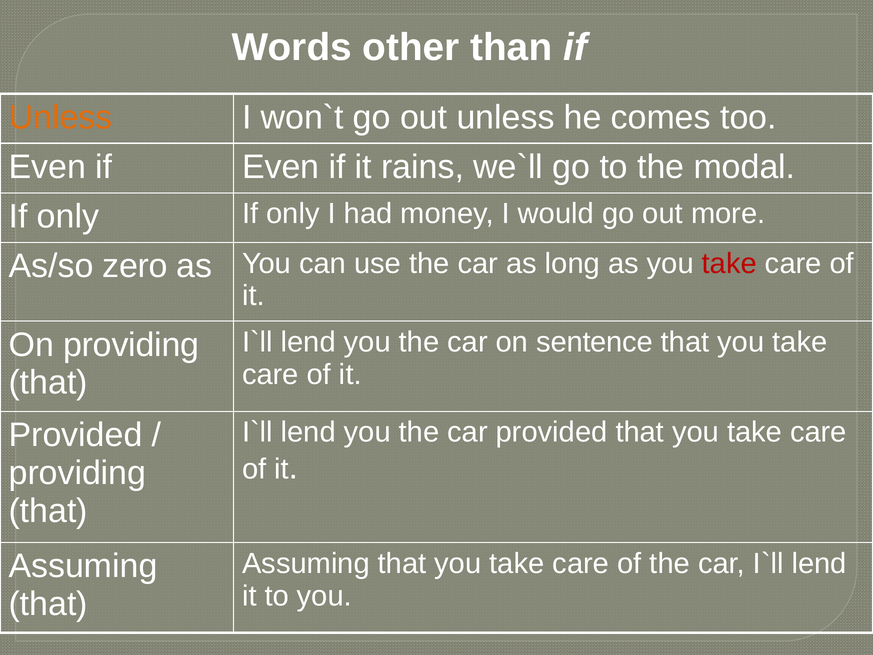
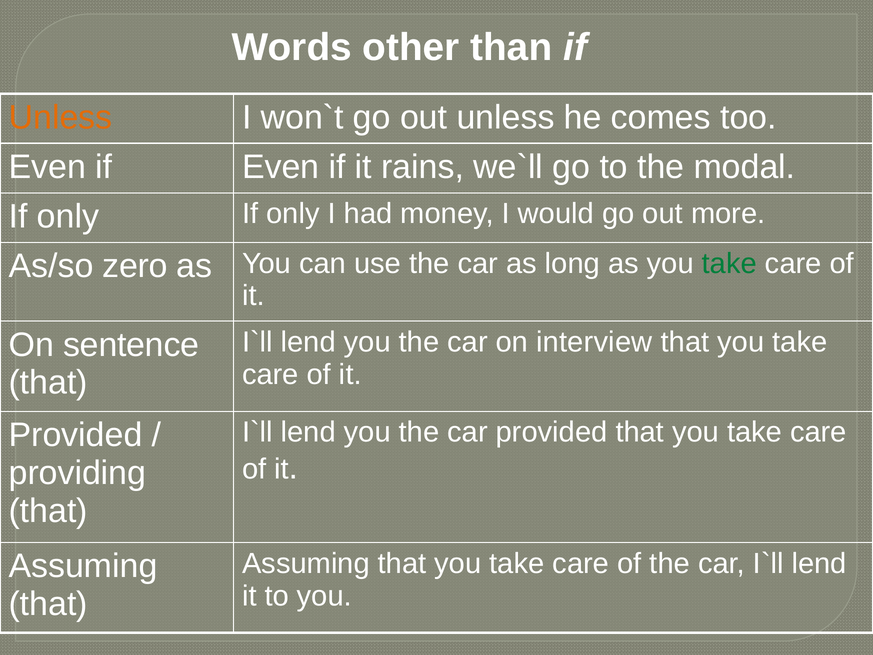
take colour: red -> green (729, 263)
sentence: sentence -> interview (594, 342)
On providing: providing -> sentence (131, 345)
